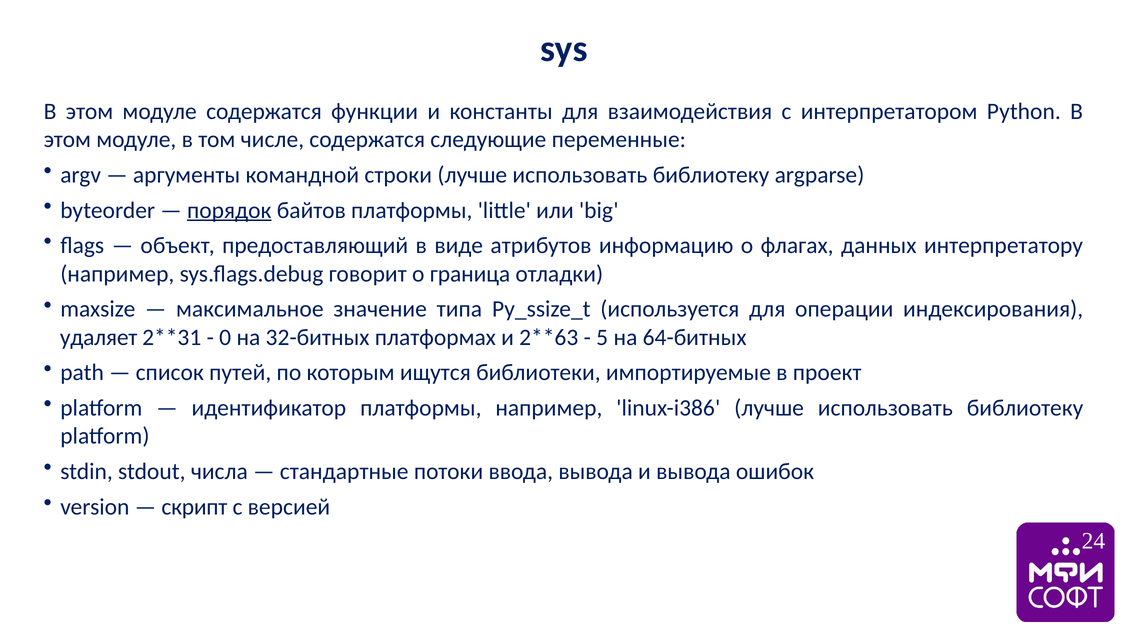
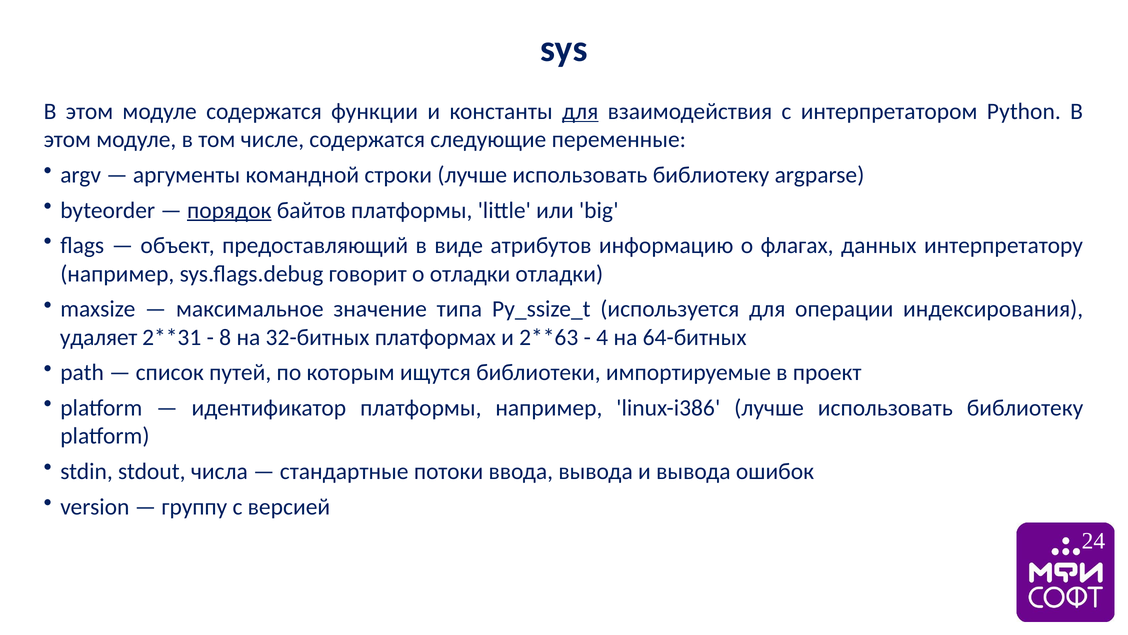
для underline: none -> present (580, 111)
о граница: граница -> отладки (470, 274)
0: 0 -> 8 (225, 337)
5: 5 -> 4 (602, 337)
скрипт: скрипт -> группу (194, 506)
